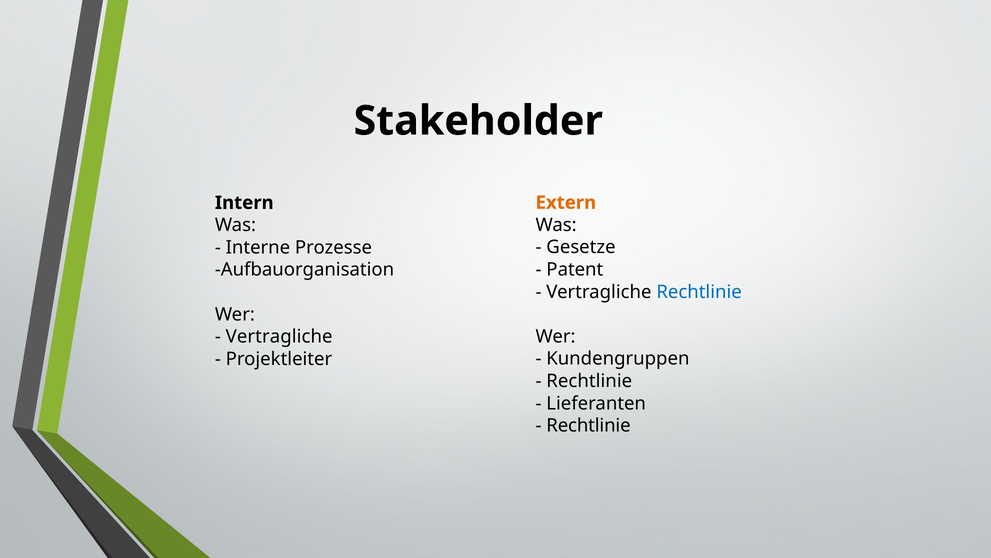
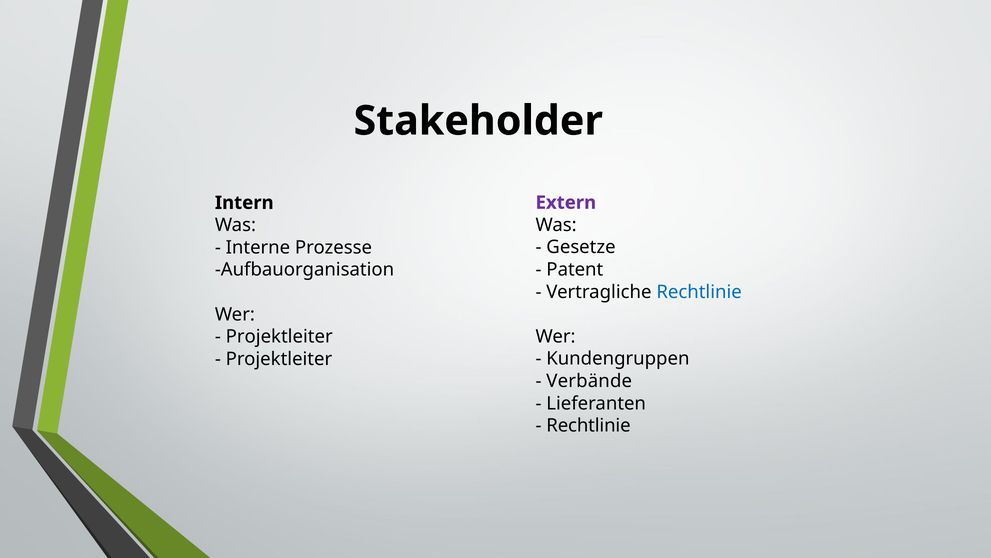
Extern colour: orange -> purple (566, 202)
Vertragliche: Vertragliche -> Projektleiter (279, 336)
Rechtlinie: Rechtlinie -> Verbände (589, 381)
